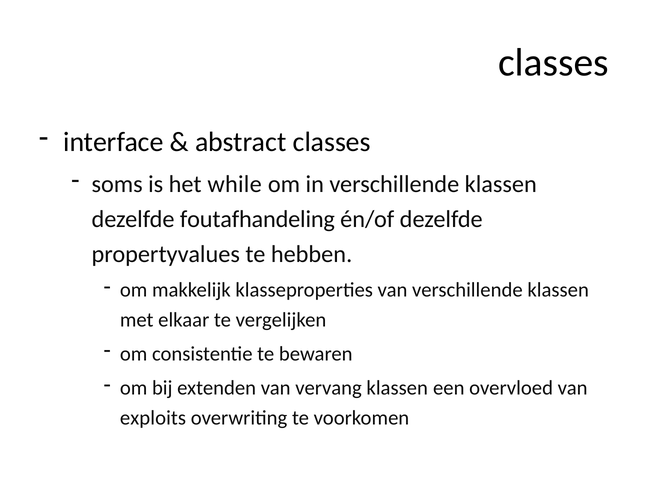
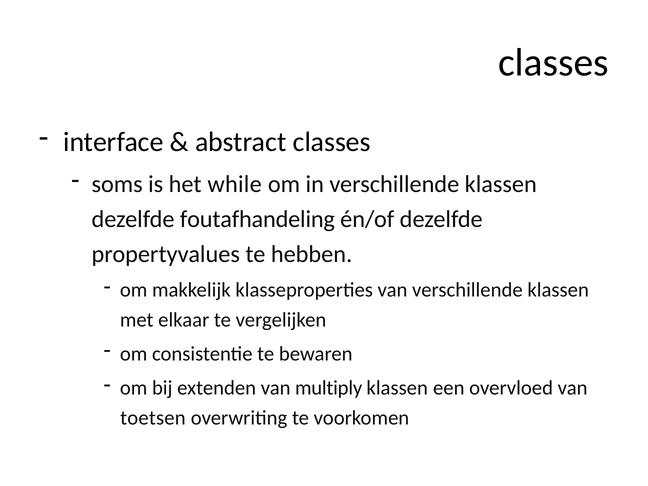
vervang: vervang -> multiply (329, 388)
exploits: exploits -> toetsen (153, 418)
